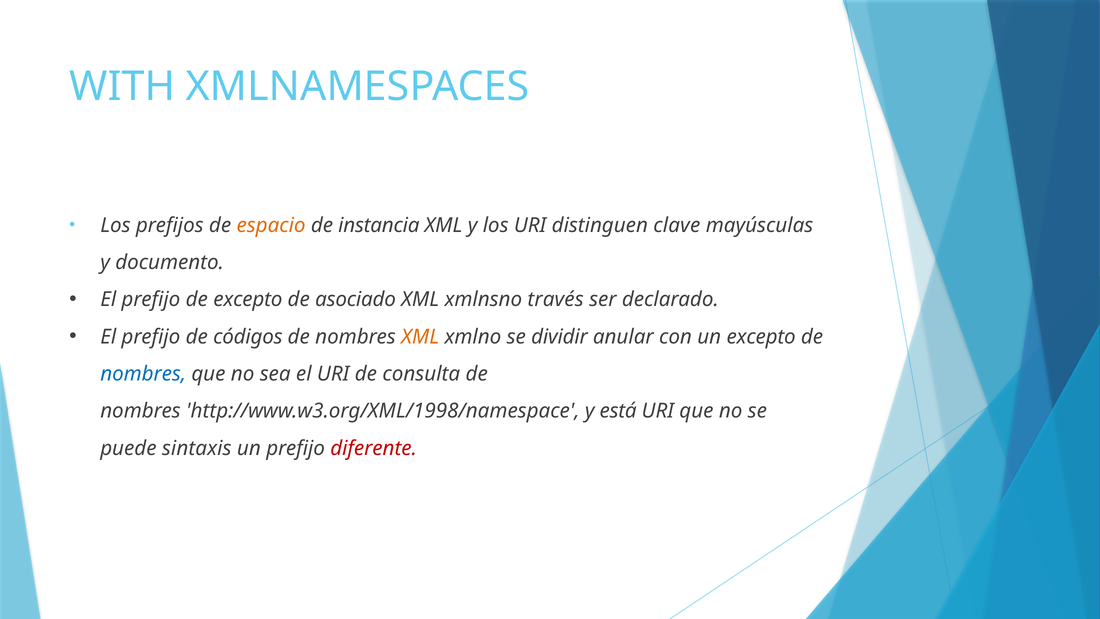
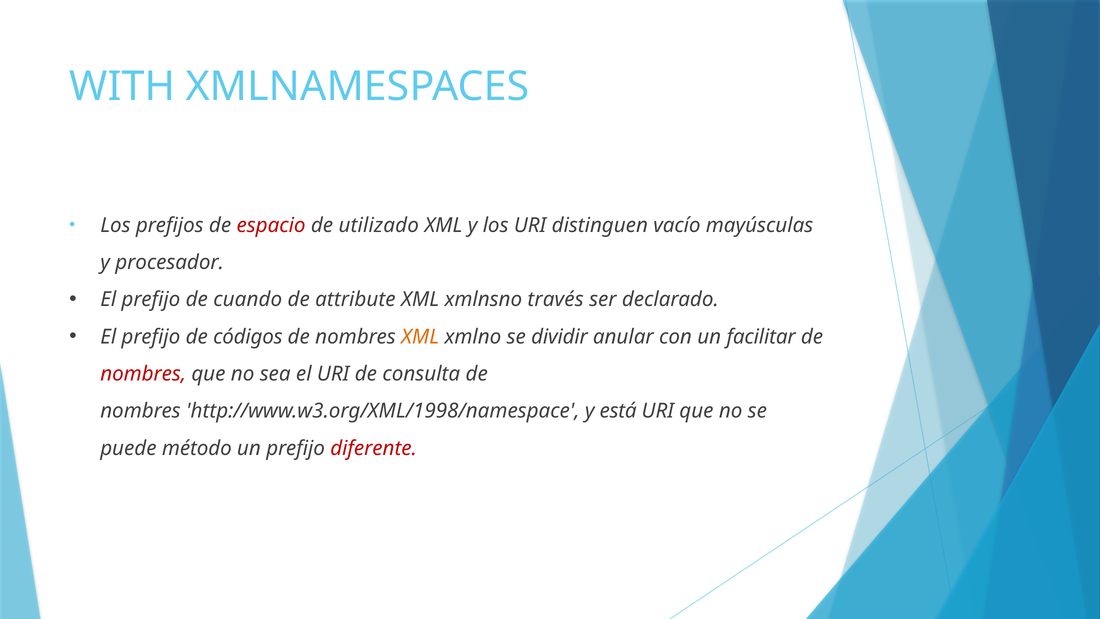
espacio colour: orange -> red (271, 225)
instancia: instancia -> utilizado (379, 225)
clave: clave -> vacío (677, 225)
documento: documento -> procesador (170, 262)
de excepto: excepto -> cuando (248, 300)
asociado: asociado -> attribute (355, 300)
un excepto: excepto -> facilitar (761, 337)
nombres colour: blue -> red (143, 374)
sintaxis: sintaxis -> método (197, 448)
